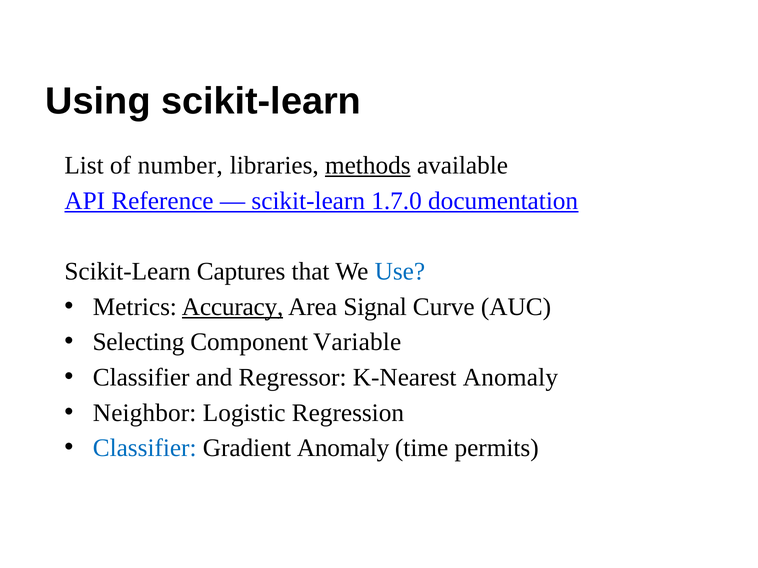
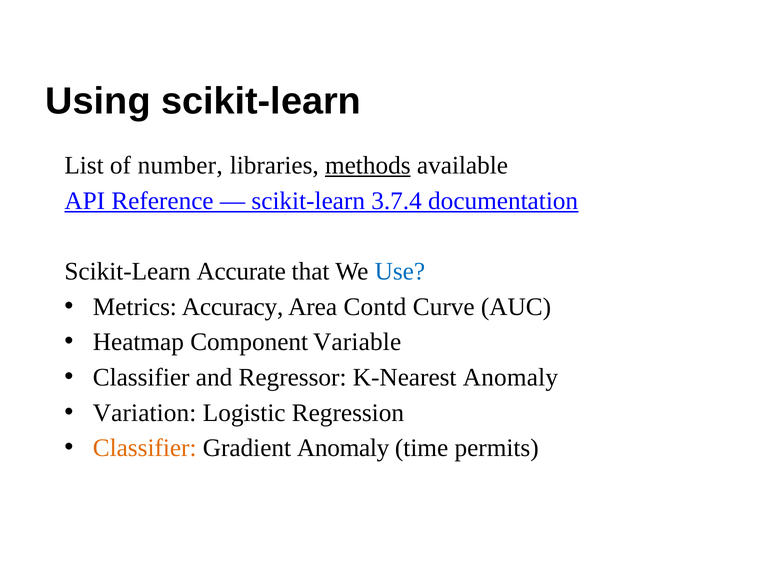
1.7.0: 1.7.0 -> 3.7.4 (397, 201)
Captures: Captures -> Accurate (241, 272)
Accuracy underline: present -> none (233, 307)
Signal: Signal -> Contd (375, 307)
Selecting: Selecting -> Heatmap (138, 342)
Neighbor: Neighbor -> Variation (145, 413)
Classifier colour: blue -> orange (145, 448)
